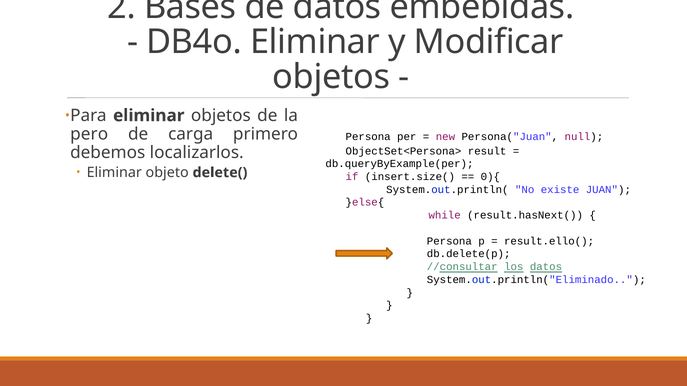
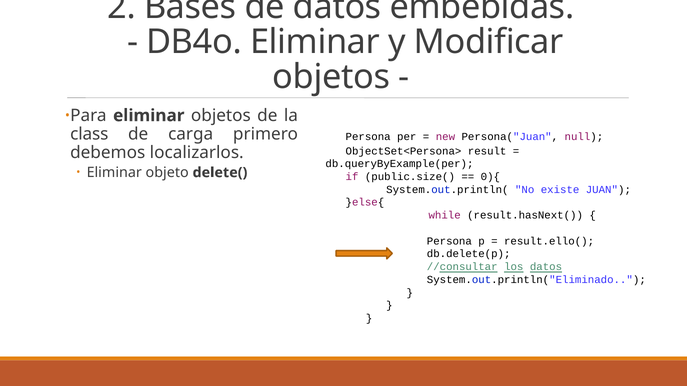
pero: pero -> class (89, 134)
insert.size(: insert.size( -> public.size( (410, 177)
